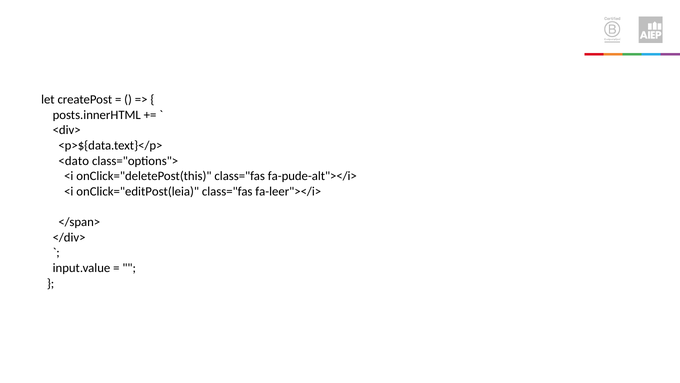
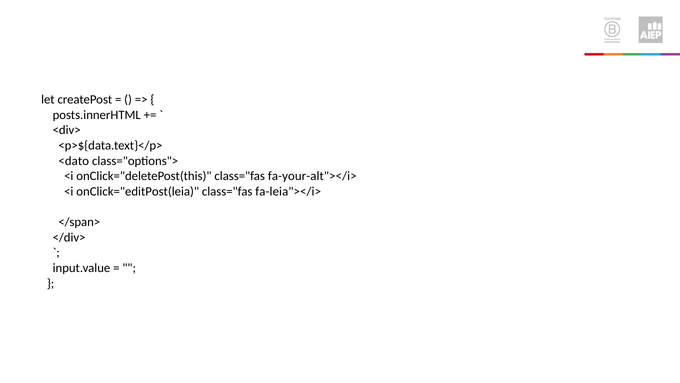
fa-pude-alt"></i>: fa-pude-alt"></i> -> fa-your-alt"></i> (312, 176)
fa-leer"></i>: fa-leer"></i> -> fa-leia"></i> (288, 191)
